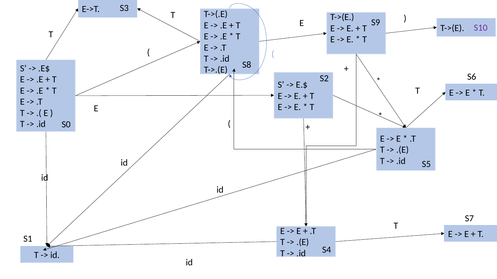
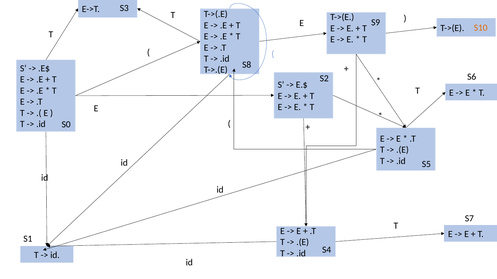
S10 colour: purple -> orange (481, 28)
